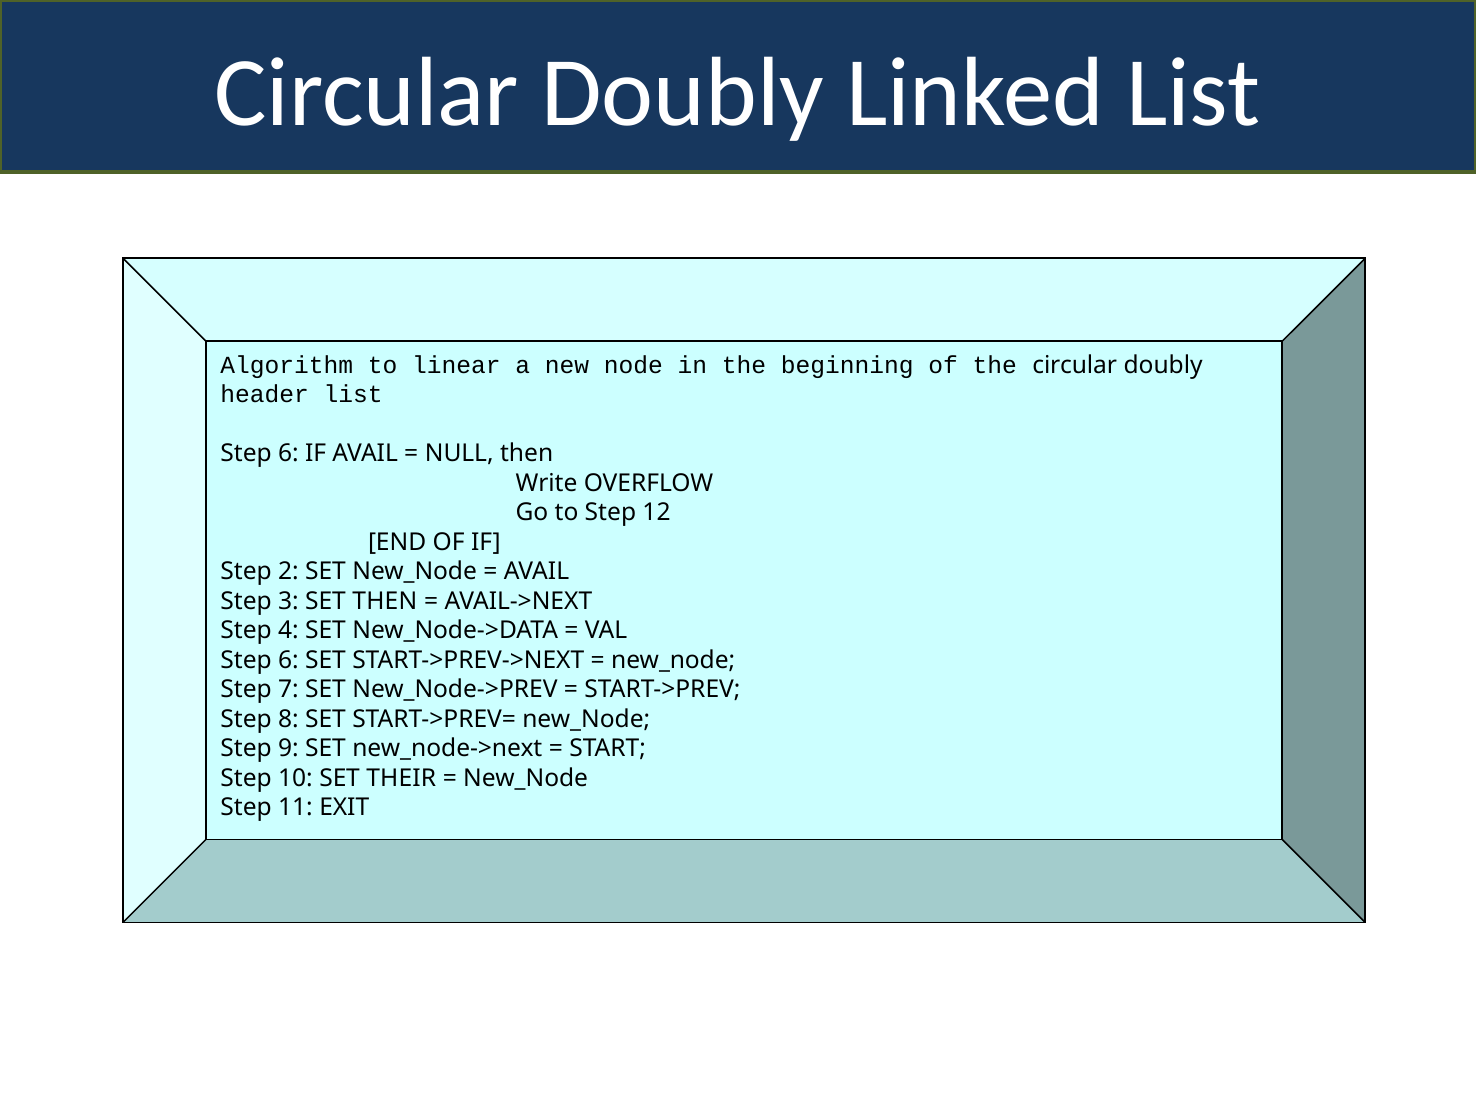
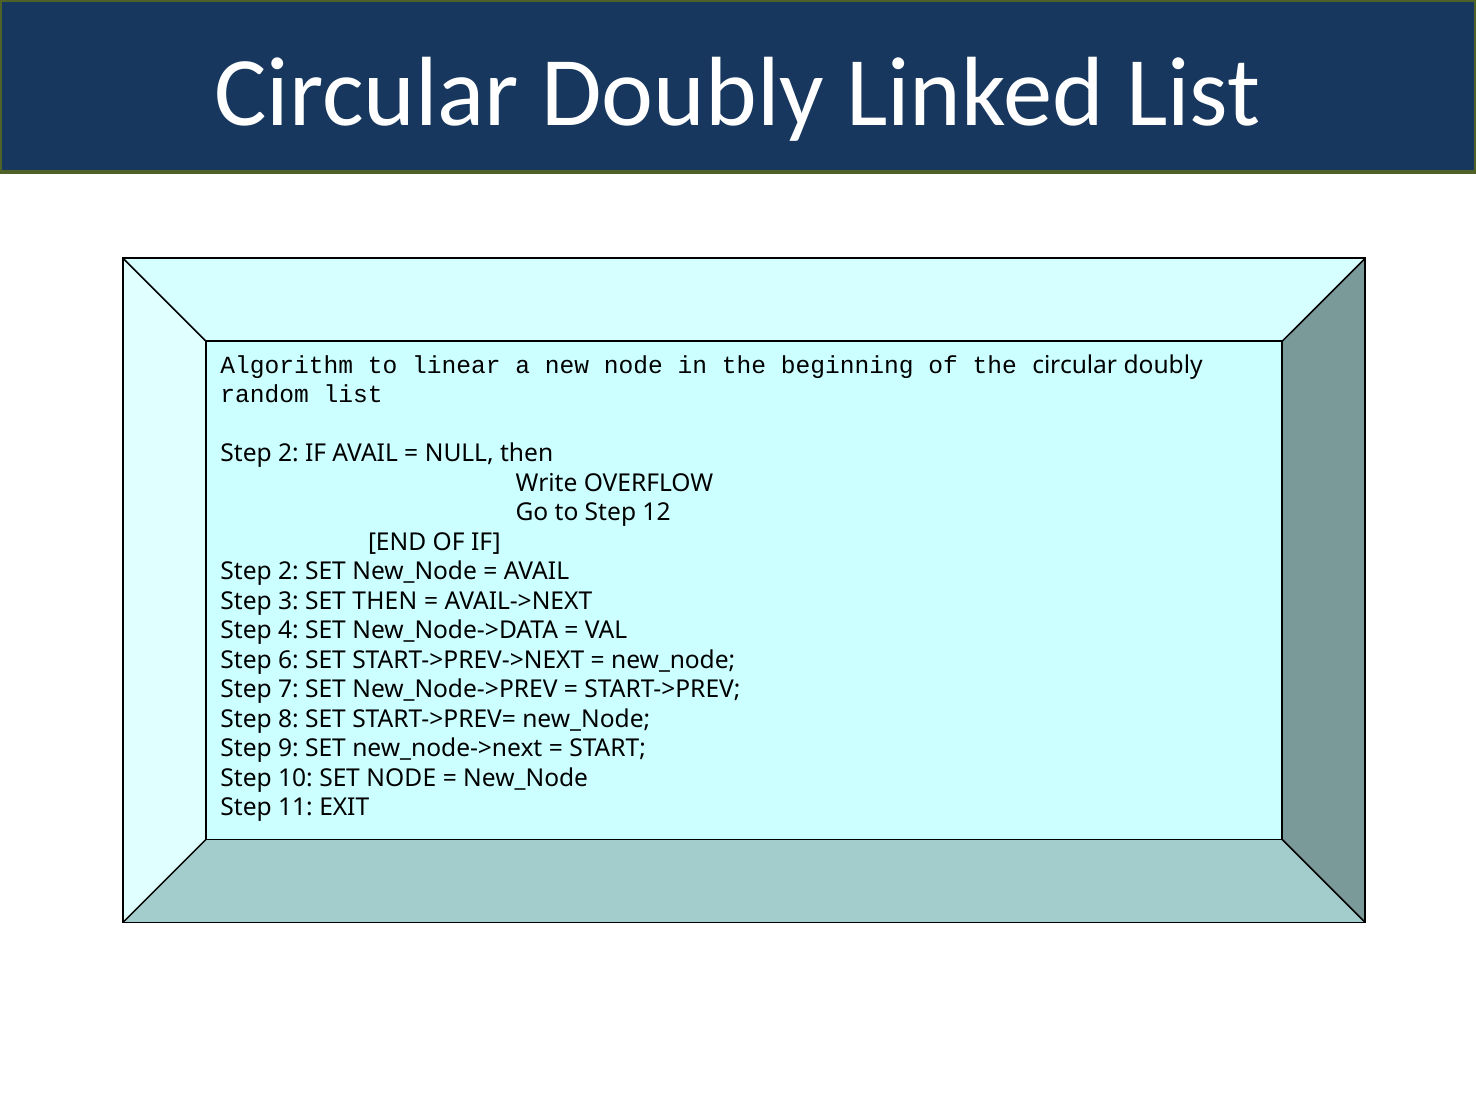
header: header -> random (265, 394)
6: 6 -> 2 (288, 454)
SET THEIR: THEIR -> NODE (401, 778)
